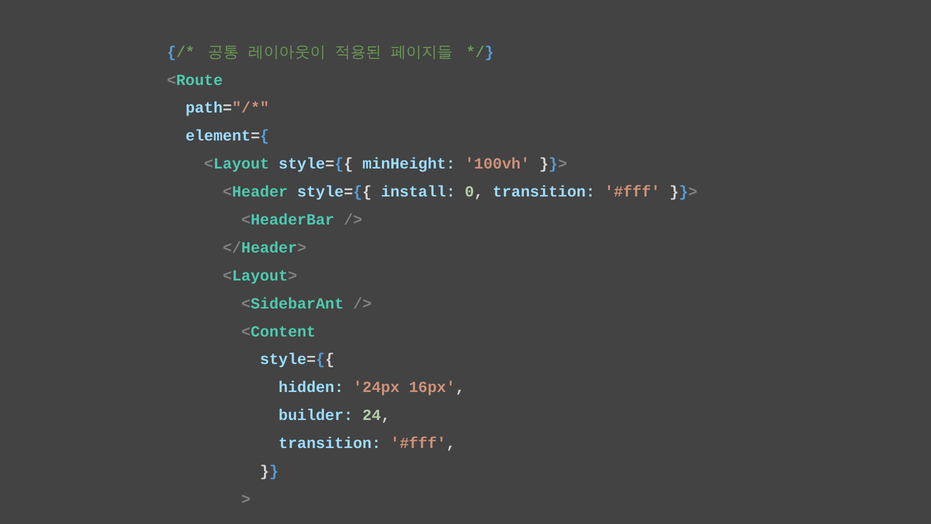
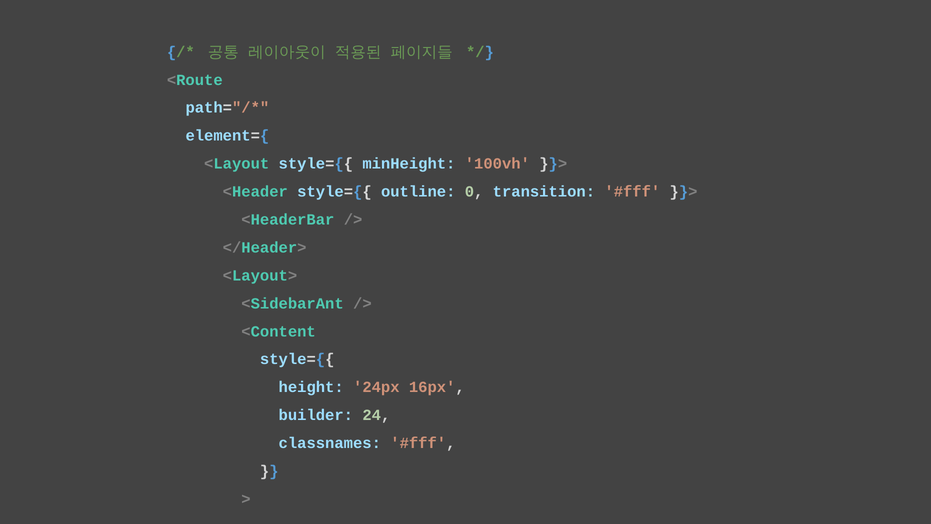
install: install -> outline (418, 192)
hidden: hidden -> height (311, 387)
transition: transition -> classnames (330, 443)
